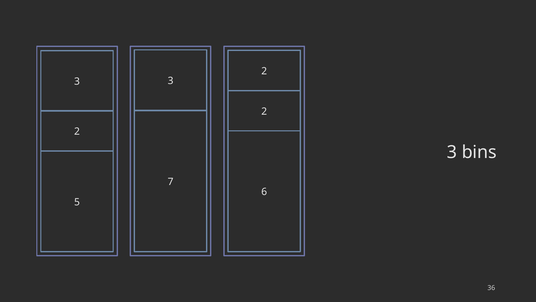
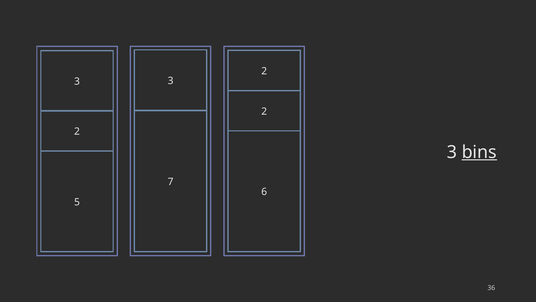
bins underline: none -> present (479, 152)
